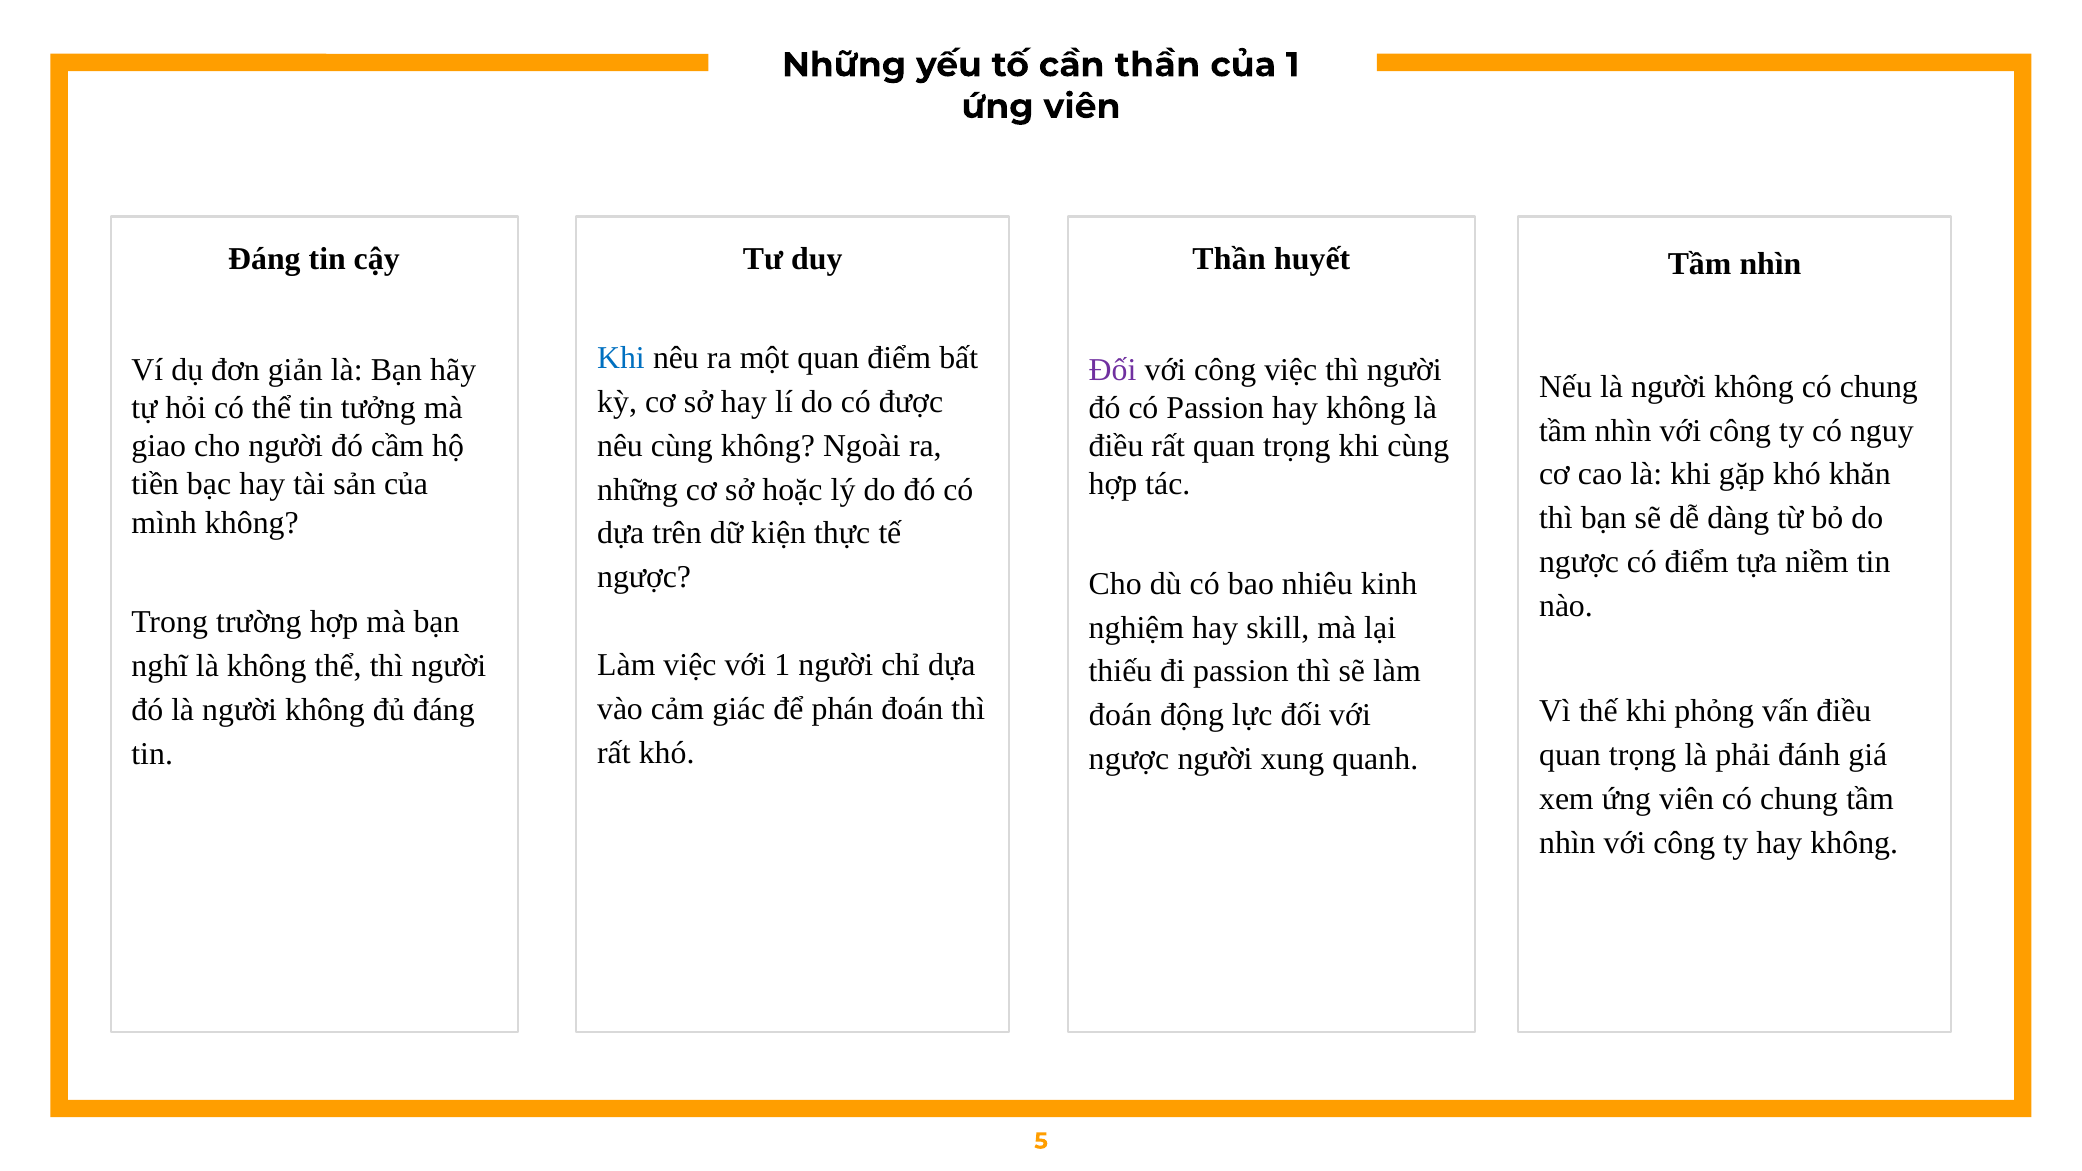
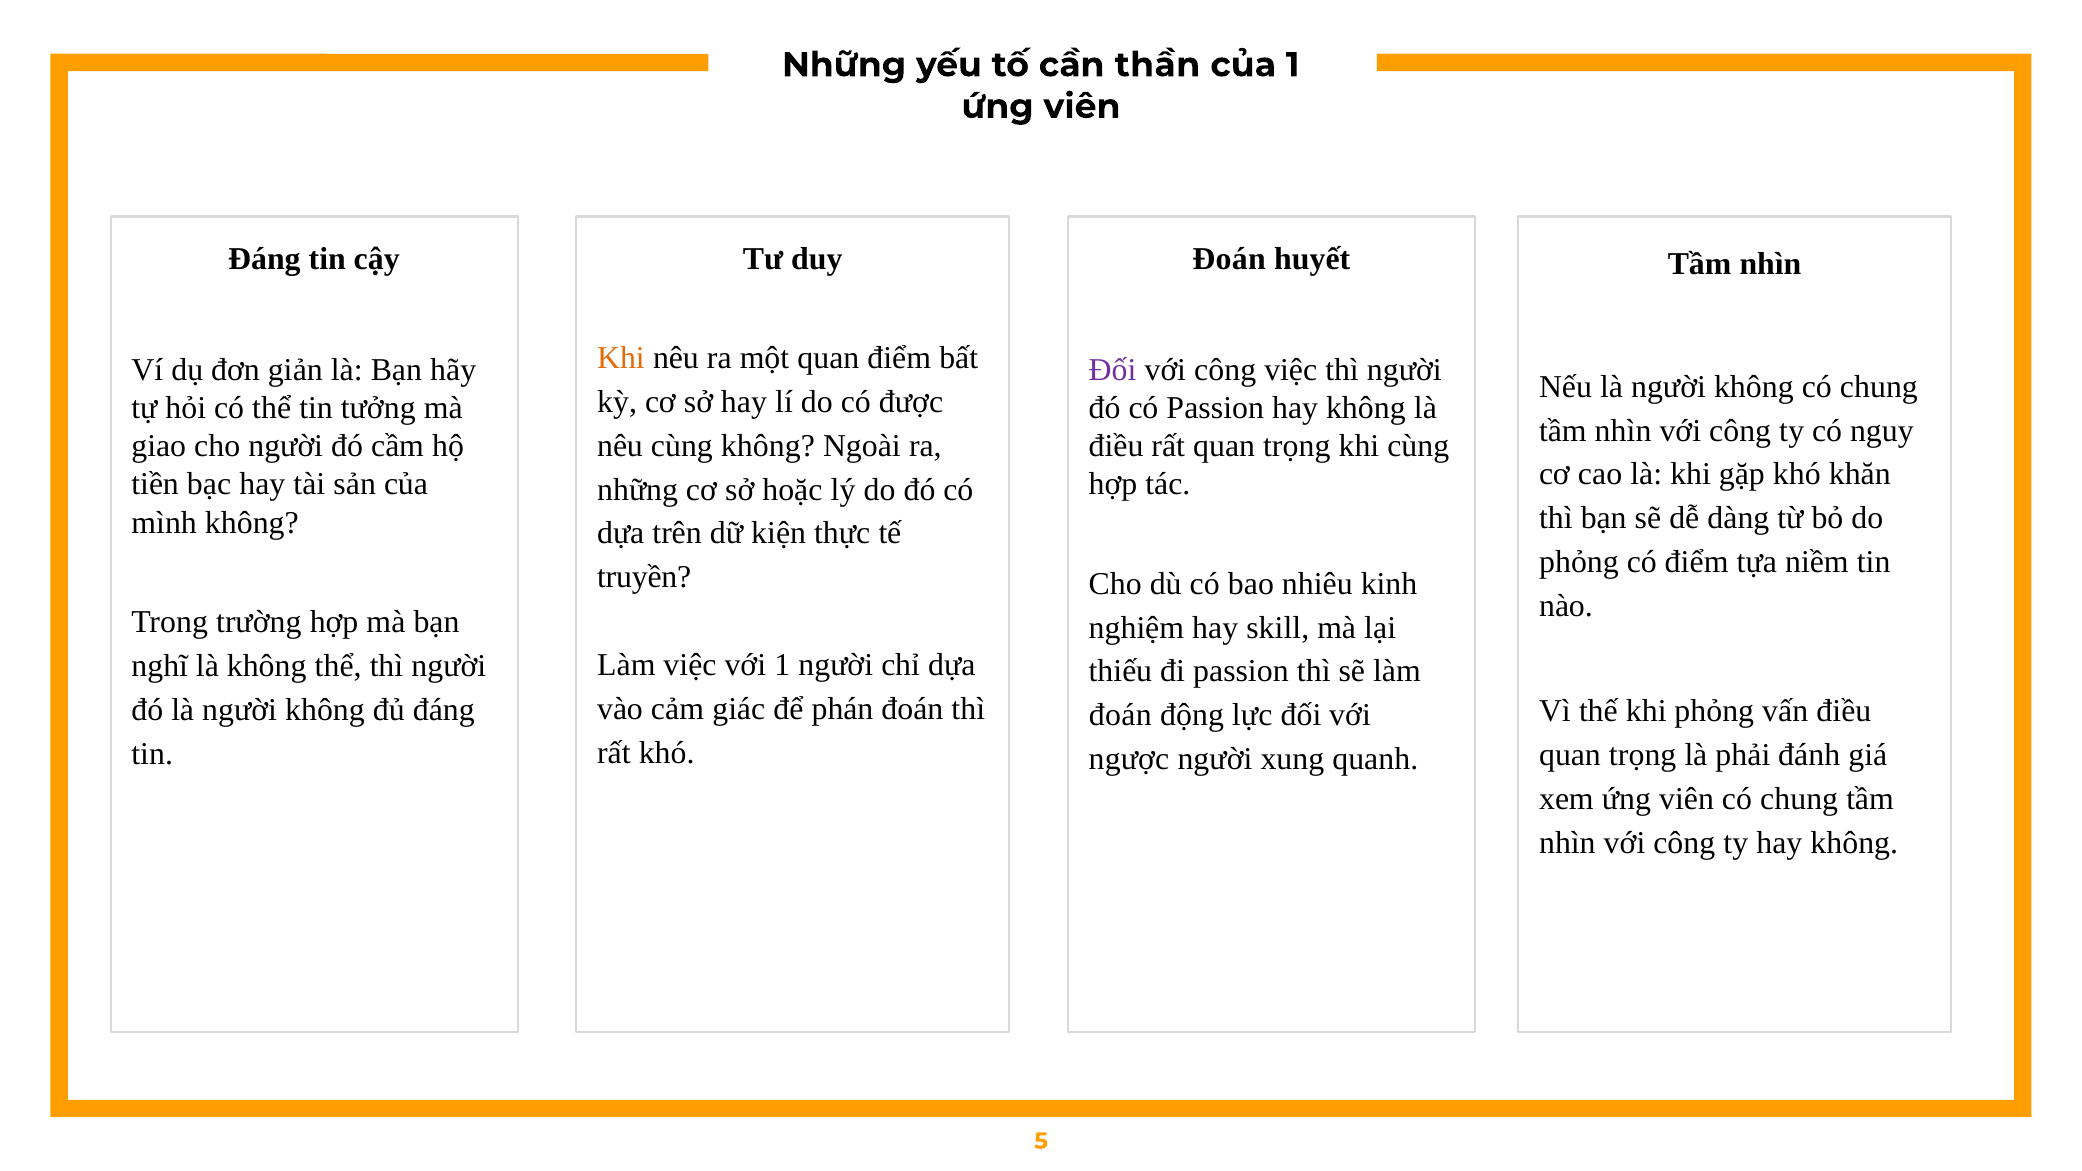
Thần: Thần -> Đoán (1229, 259)
Khi colour: blue -> orange (621, 358)
ngược: ngược -> phỏng (1579, 562)
ngược: ngược -> truyền (644, 577)
